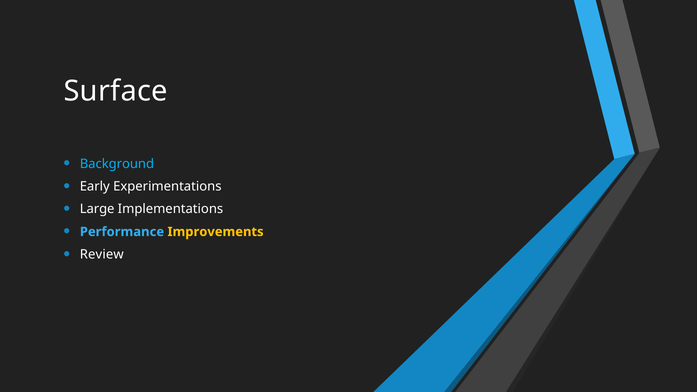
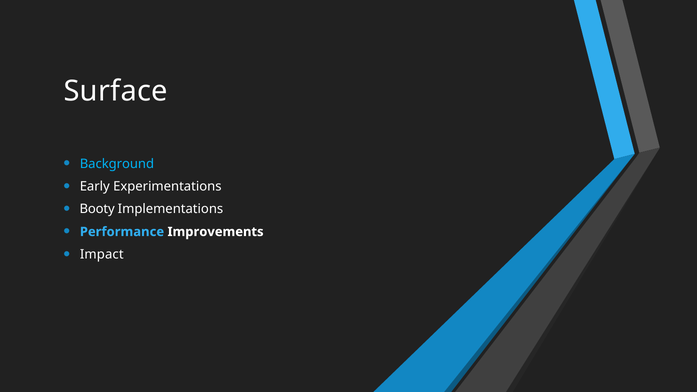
Large: Large -> Booty (97, 209)
Improvements colour: yellow -> white (216, 232)
Review: Review -> Impact (102, 254)
